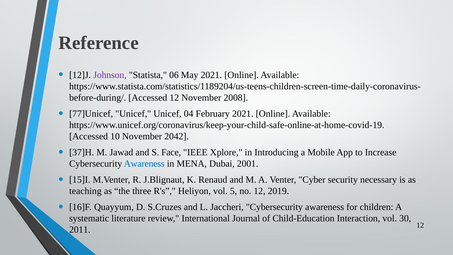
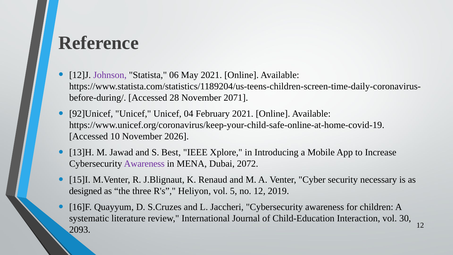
Accessed 12: 12 -> 28 (174, 97)
2008: 2008 -> 2071 (236, 97)
77]Unicef: 77]Unicef -> 92]Unicef (91, 114)
2042: 2042 -> 2026 (177, 136)
37]H: 37]H -> 13]H (82, 152)
Face: Face -> Best (171, 152)
Awareness colour: blue -> purple (144, 164)
2001: 2001 -> 2072 (248, 164)
teaching: teaching -> designed (85, 191)
2011: 2011 -> 2093 (80, 230)
